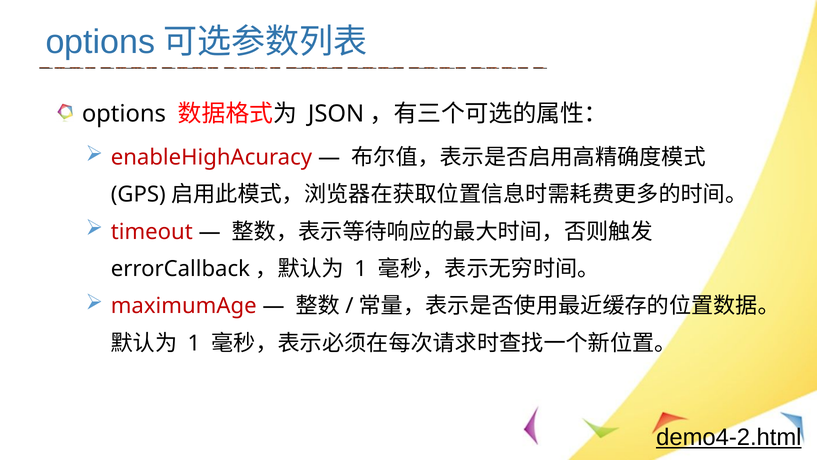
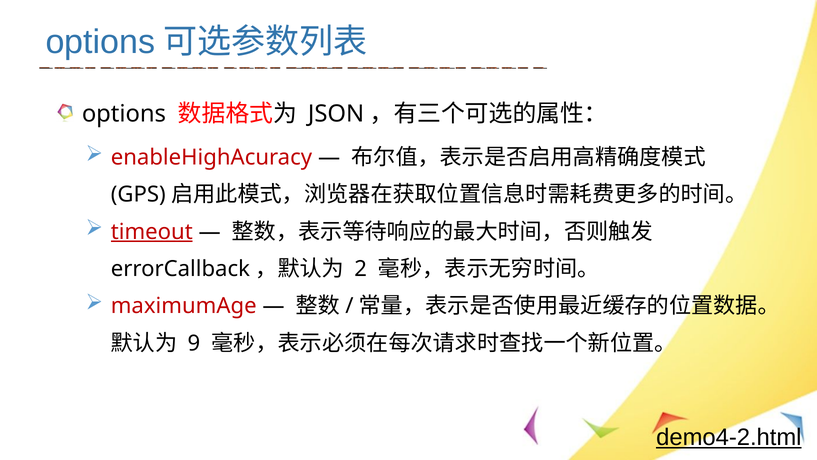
timeout underline: none -> present (152, 232)
1: 1 -> 2 (361, 269)
1: 1 -> 9 (194, 343)
